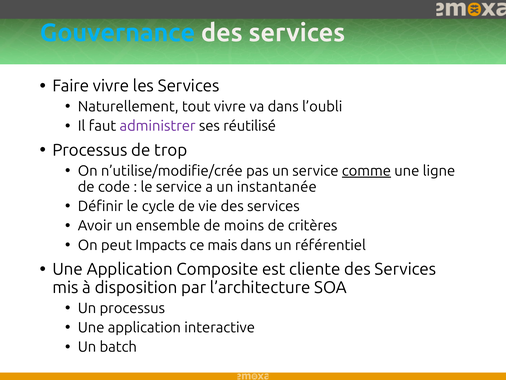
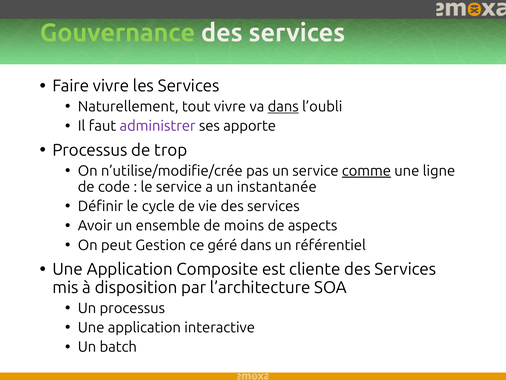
Gouvernance colour: light blue -> light green (117, 33)
dans underline: none -> present (283, 106)
réutilisé: réutilisé -> apporte (250, 126)
critères: critères -> aspects (313, 225)
Impacts: Impacts -> Gestion (161, 245)
mais: mais -> géré (222, 245)
